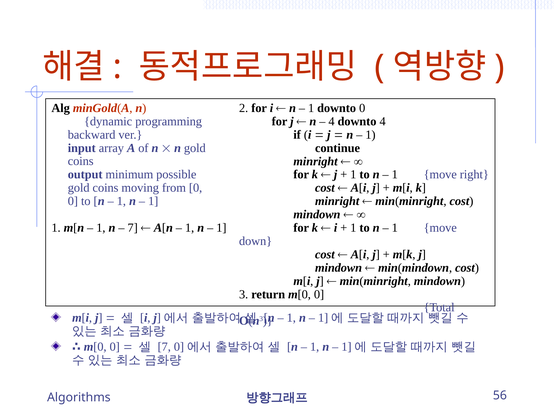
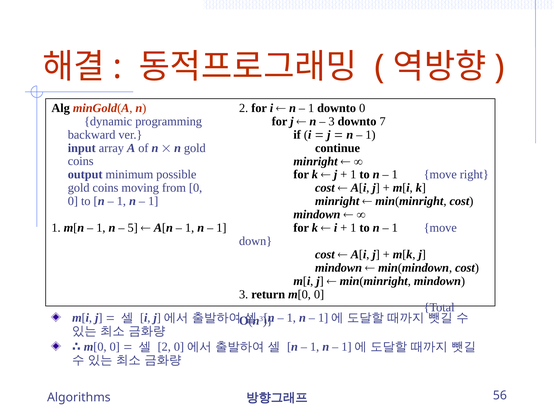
4: 4 -> 3 (332, 121)
downto 4: 4 -> 7 (383, 121)
7: 7 -> 5 (133, 227)
7: 7 -> 2 (164, 346)
